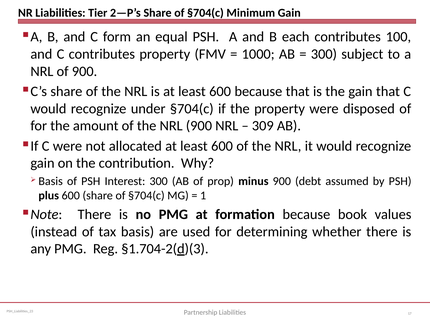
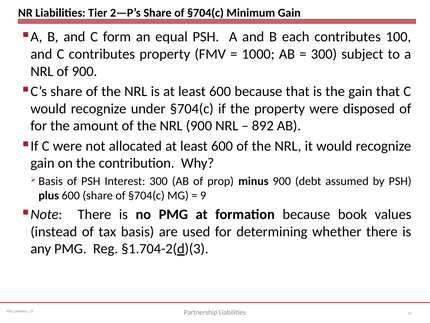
309: 309 -> 892 (263, 126)
1: 1 -> 9 (203, 195)
